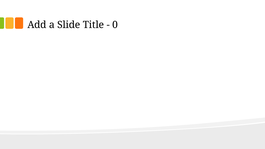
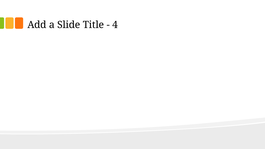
0: 0 -> 4 (115, 25)
